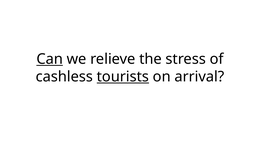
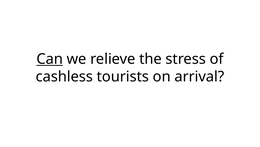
tourists underline: present -> none (123, 76)
